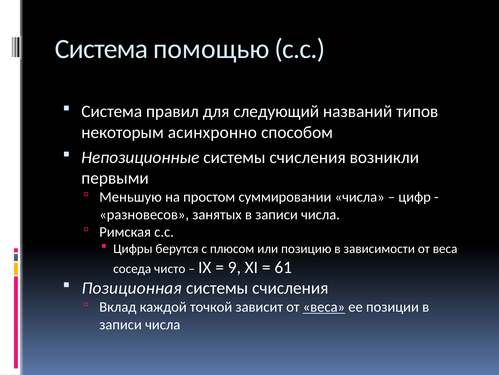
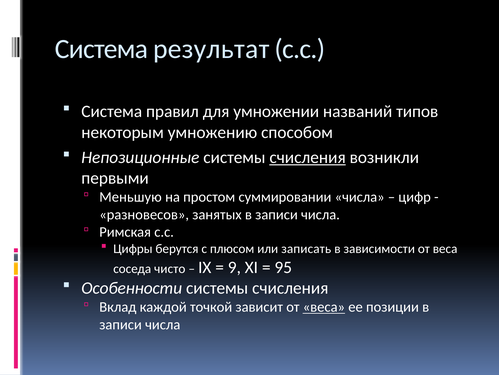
помощью: помощью -> результат (211, 49)
следующий: следующий -> умножении (276, 111)
асинхронно: асинхронно -> умножению (212, 132)
счисления underline: none -> present (308, 157)
позицию: позицию -> записать (306, 248)
61: 61 -> 95 (283, 267)
Позиционная: Позиционная -> Особенности (132, 288)
